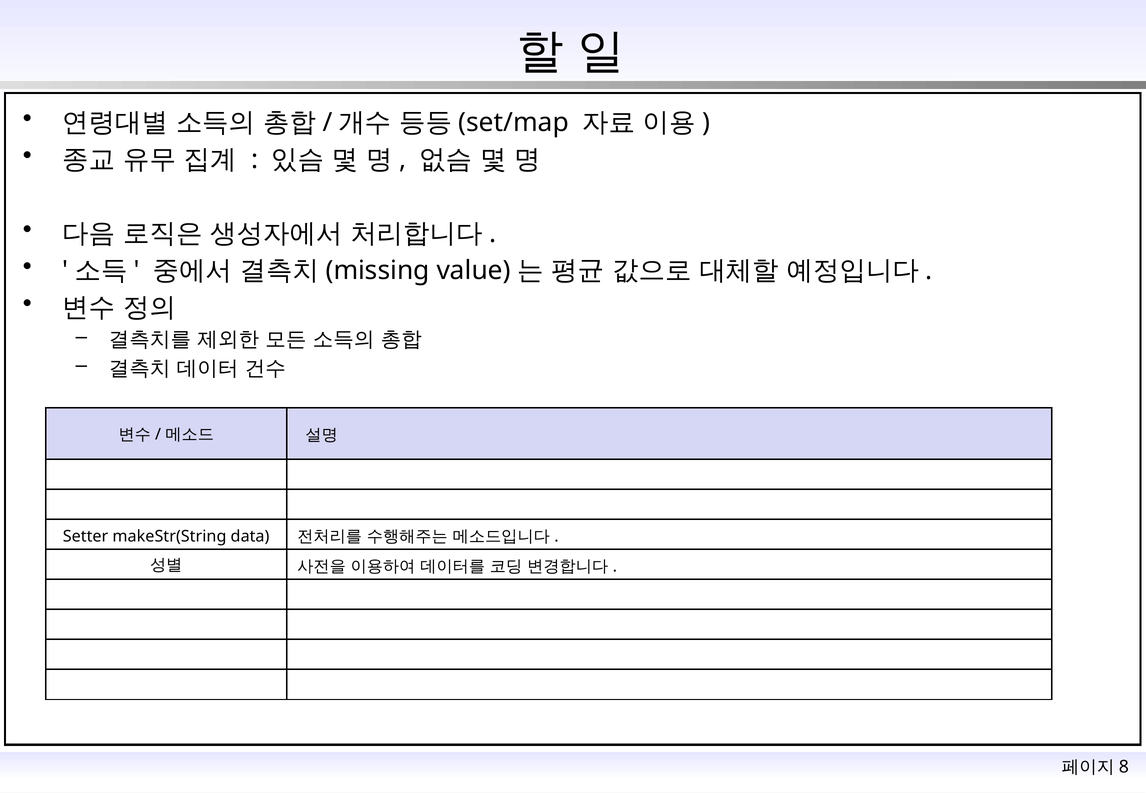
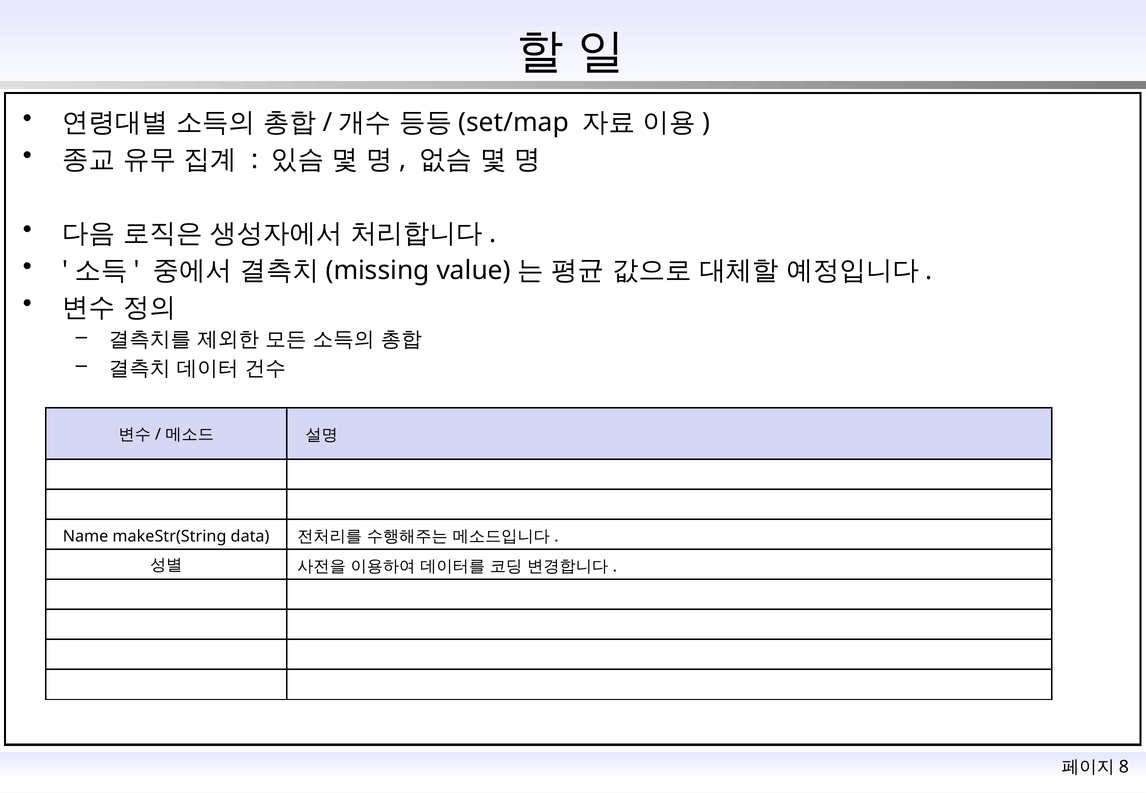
Setter: Setter -> Name (86, 537)
